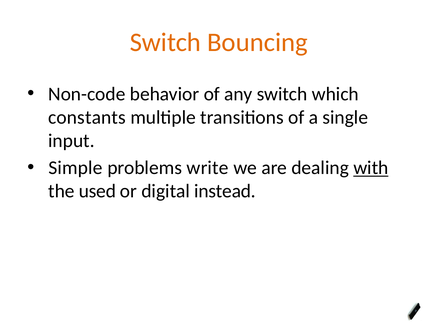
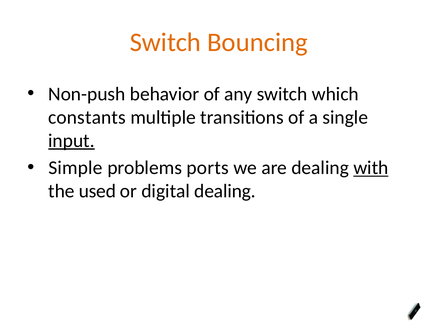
Non-code: Non-code -> Non-push (87, 94)
input underline: none -> present (71, 141)
write: write -> ports (208, 168)
digital instead: instead -> dealing (225, 191)
